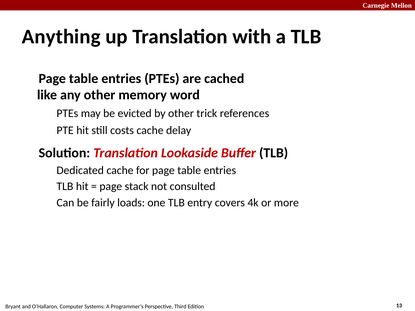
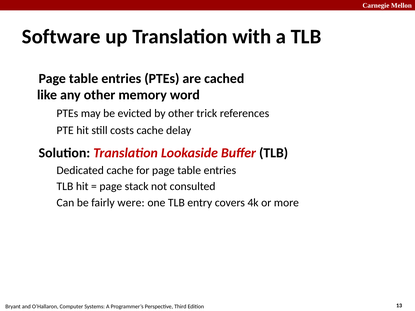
Anything: Anything -> Software (61, 37)
loads: loads -> were (131, 203)
